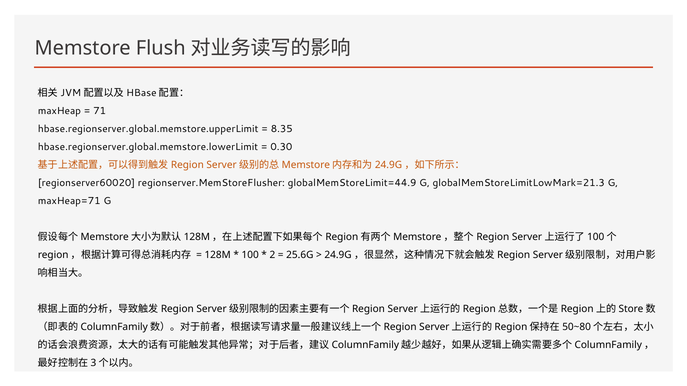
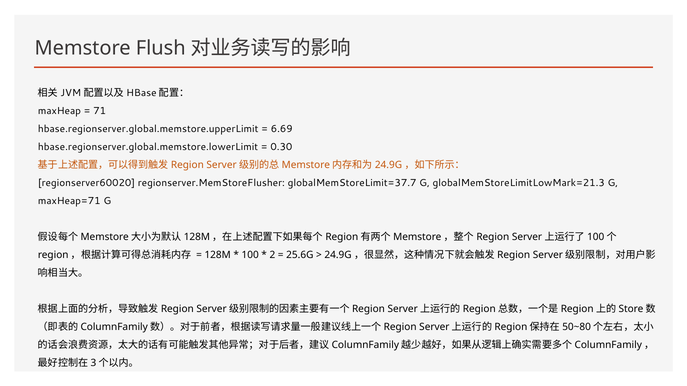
8.35: 8.35 -> 6.69 (282, 129)
globalMemStoreLimit=44.9: globalMemStoreLimit=44.9 -> globalMemStoreLimit=37.7 (352, 183)
